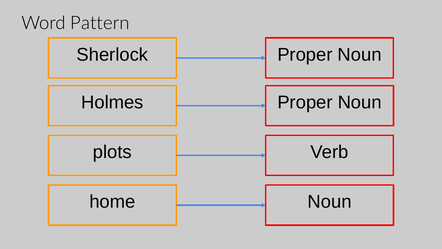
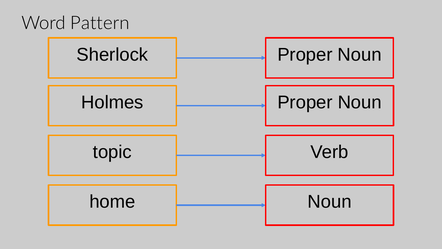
plots: plots -> topic (112, 152)
